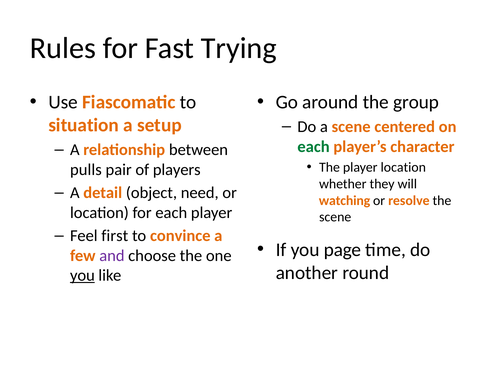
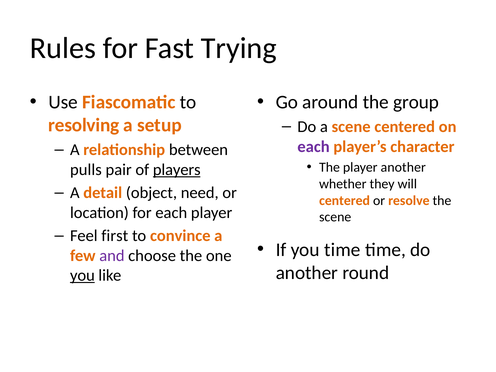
situation: situation -> resolving (84, 125)
each colour: green -> purple (314, 147)
player location: location -> another (403, 167)
players underline: none -> present (177, 170)
watching: watching -> centered (345, 200)
you page: page -> time (342, 250)
